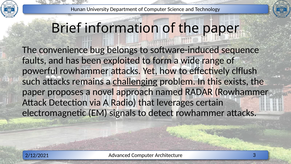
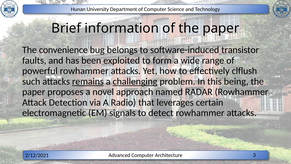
sequence: sequence -> transistor (240, 50)
remains underline: none -> present (88, 81)
exists: exists -> being (236, 81)
